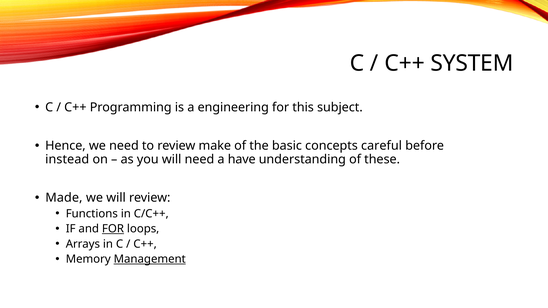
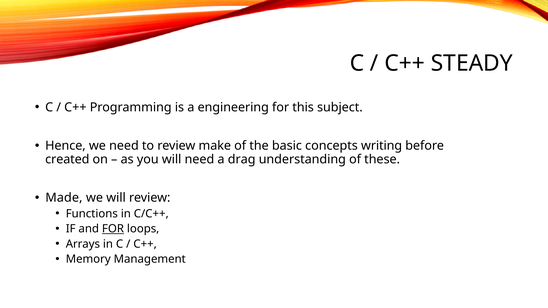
SYSTEM: SYSTEM -> STEADY (472, 63)
careful: careful -> writing (382, 146)
instead: instead -> created (67, 159)
have: have -> drag (242, 159)
Management underline: present -> none (150, 259)
